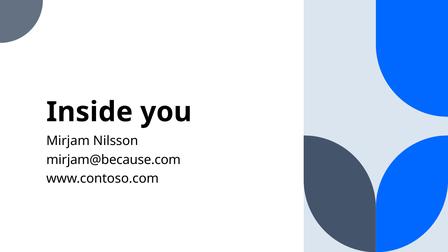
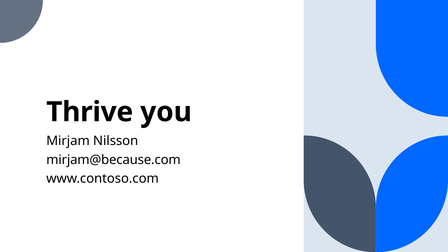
Inside: Inside -> Thrive (90, 112)
